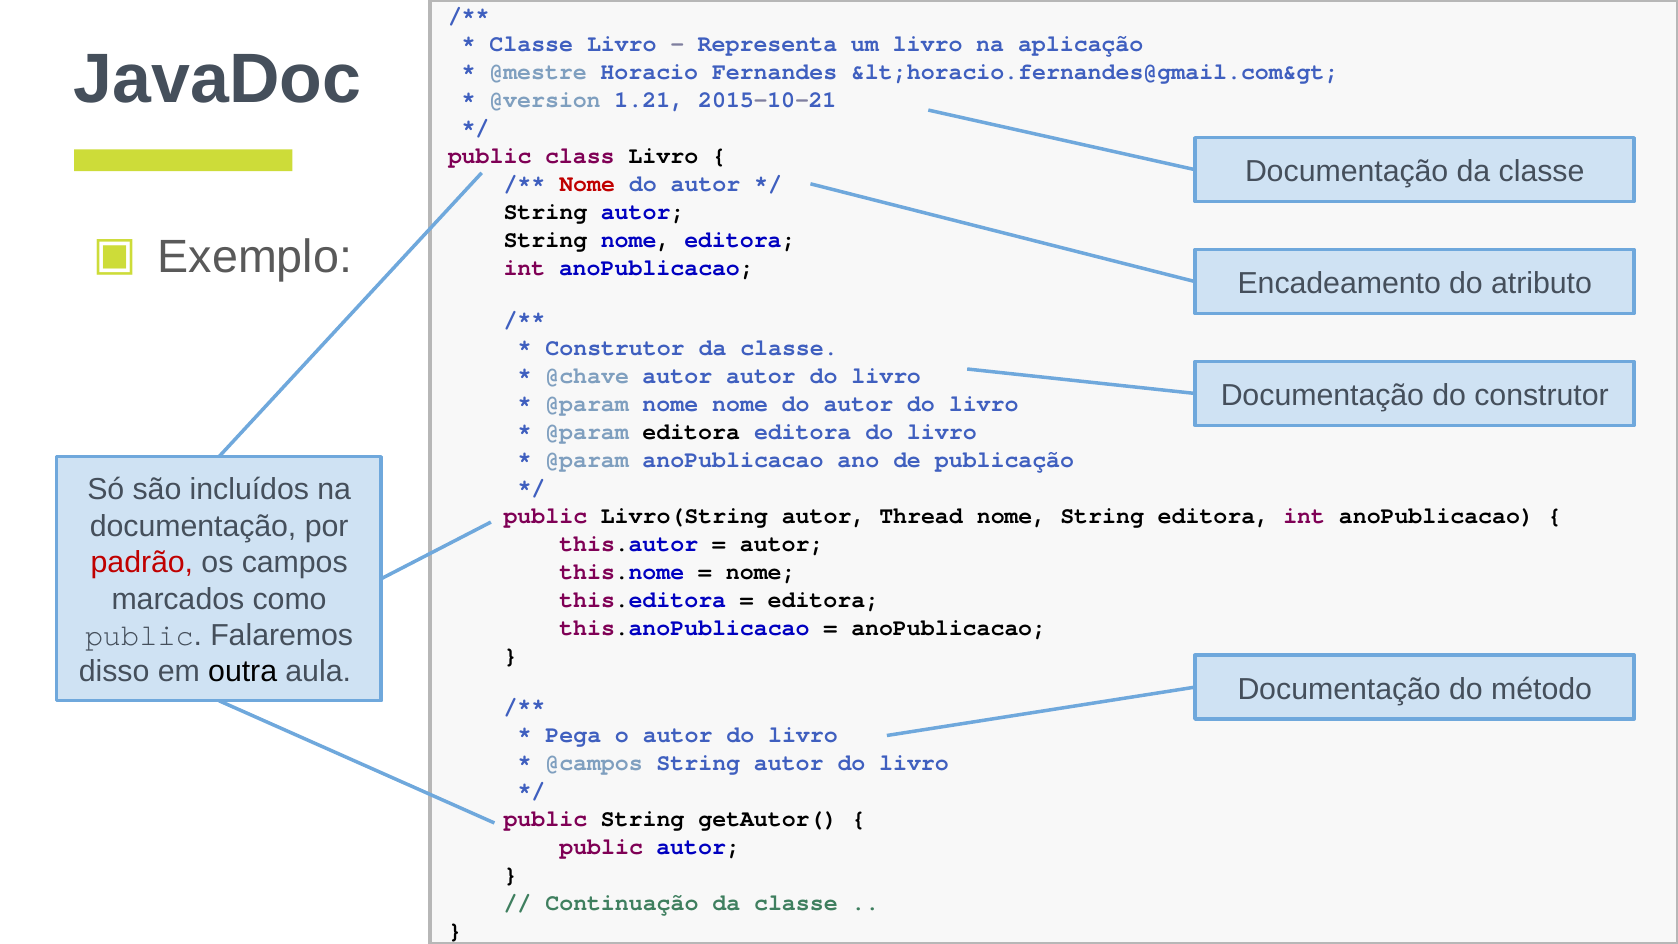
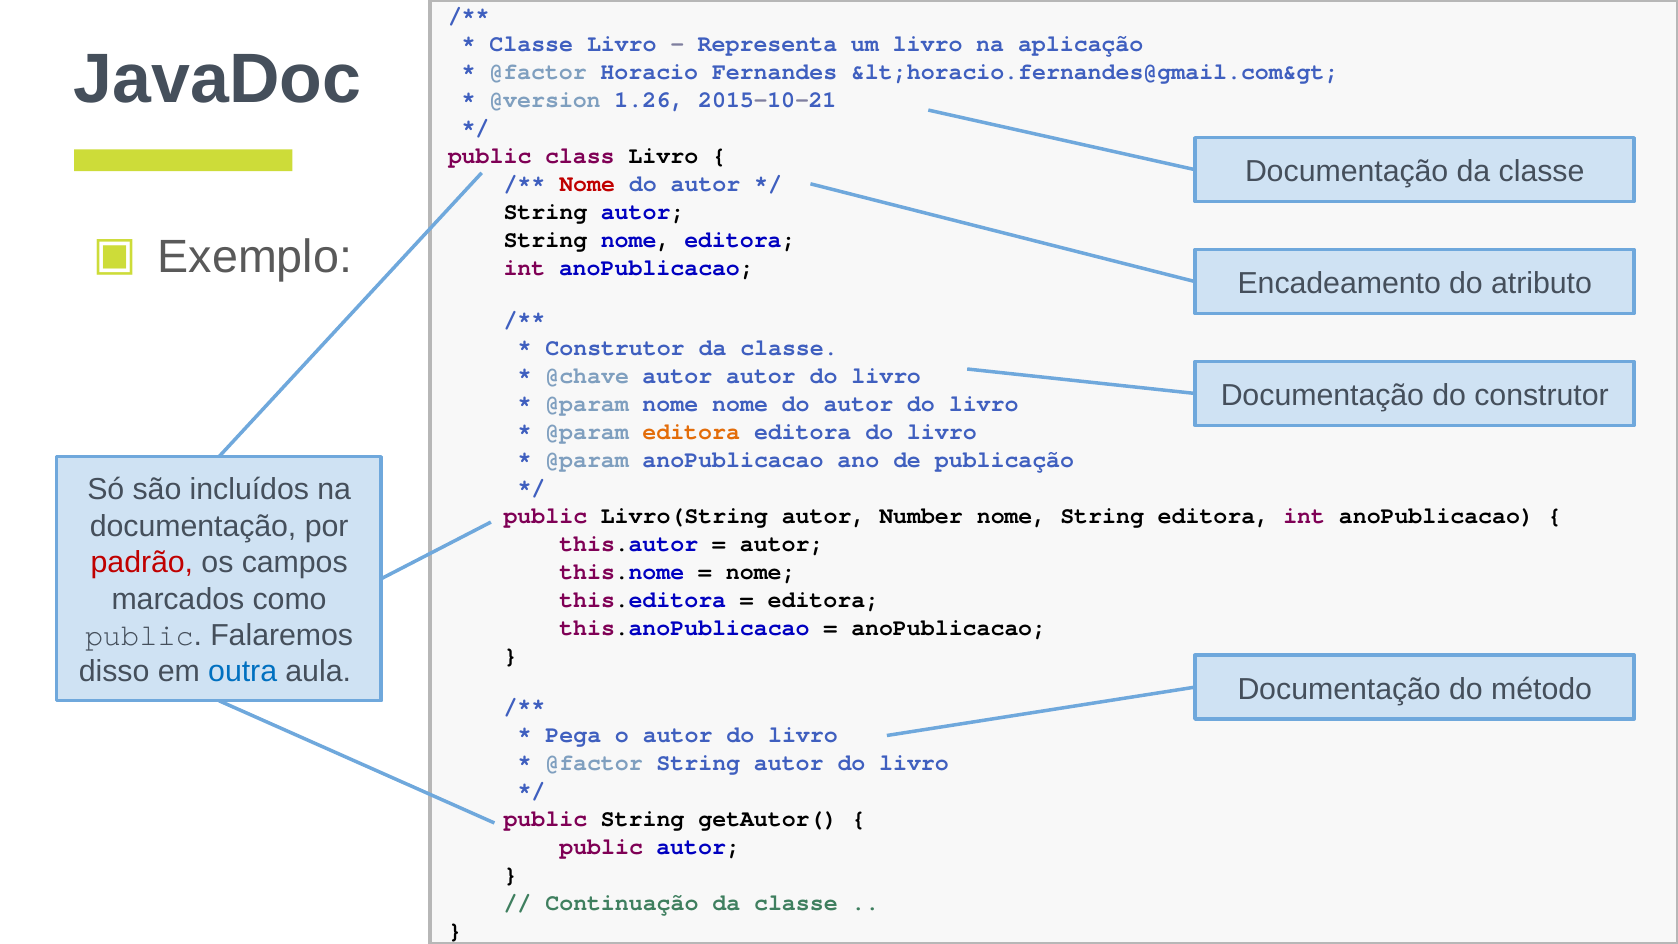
@mestre: @mestre -> @factor (538, 72)
1.21: 1.21 -> 1.26 (649, 100)
editora colour: black -> orange (691, 431)
Thread: Thread -> Number (921, 516)
outra colour: black -> blue (243, 672)
@campos: @campos -> @factor (594, 763)
